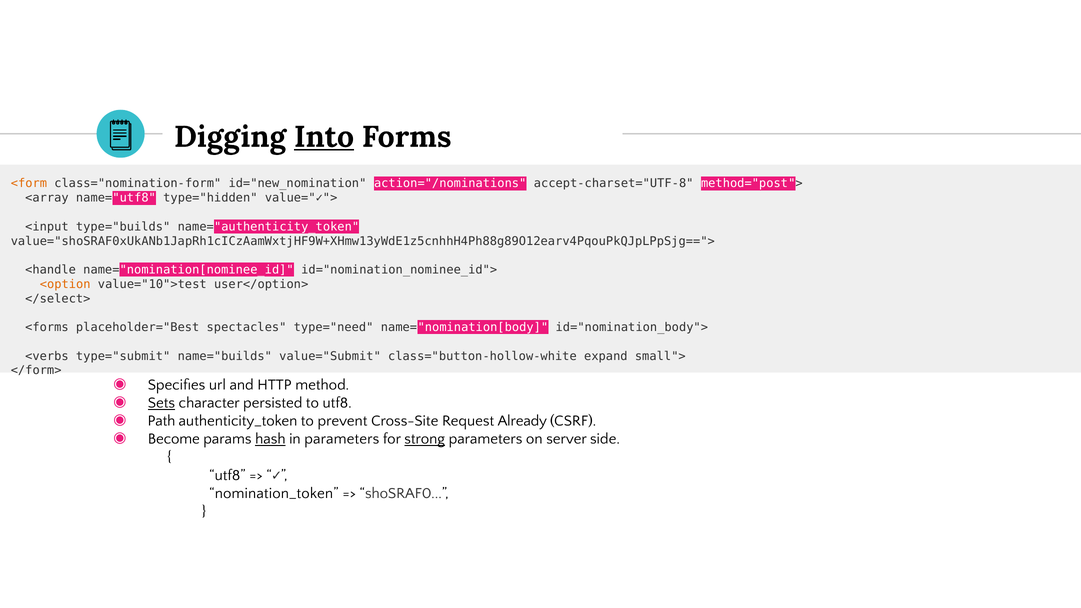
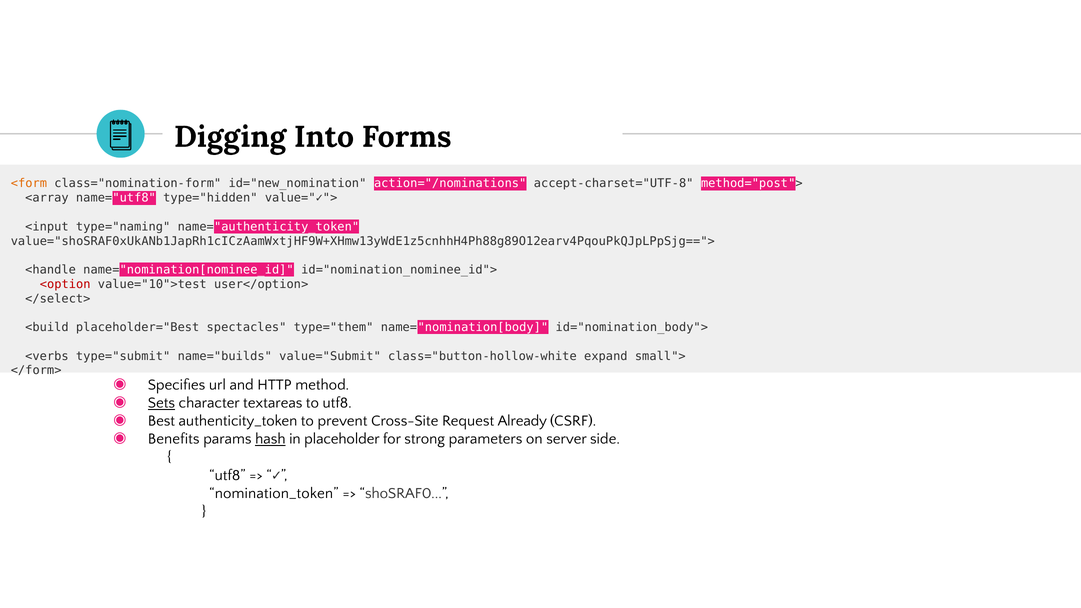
Into underline: present -> none (324, 137)
type="builds: type="builds -> type="naming (123, 227)
<option colour: orange -> red (65, 284)
<forms: <forms -> <build (47, 327)
type="need: type="need -> type="them (334, 327)
persisted: persisted -> textareas (273, 403)
Path: Path -> Best (161, 421)
Become: Become -> Benefits (174, 439)
in parameters: parameters -> placeholder (342, 439)
strong underline: present -> none (425, 439)
